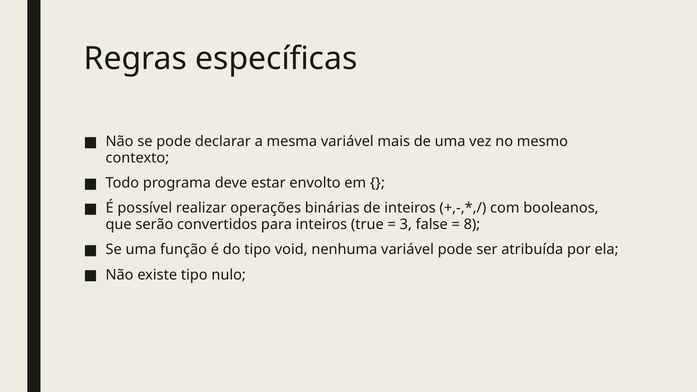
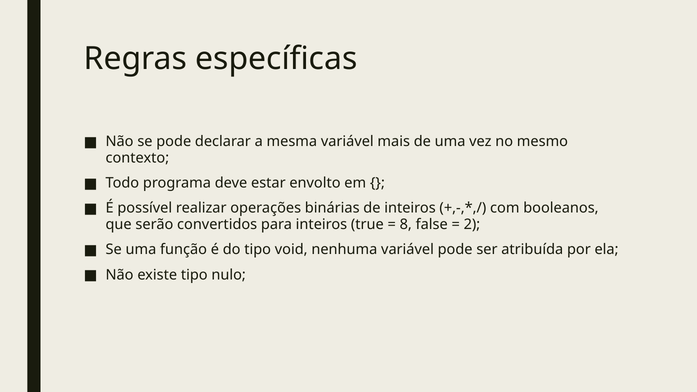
3: 3 -> 8 (406, 225)
8: 8 -> 2 (472, 225)
